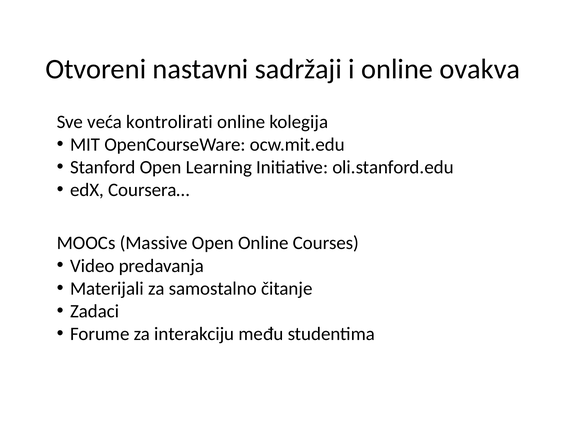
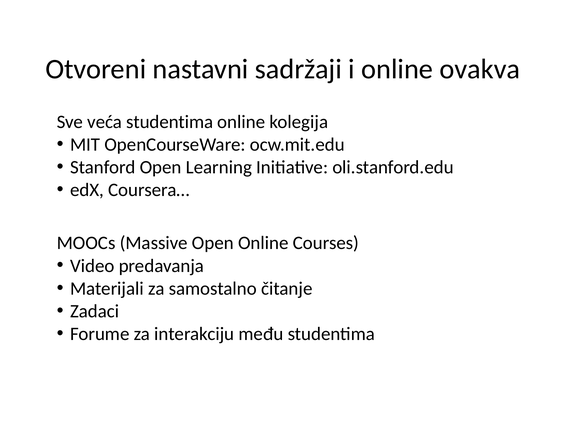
veća kontrolirati: kontrolirati -> studentima (170, 122)
